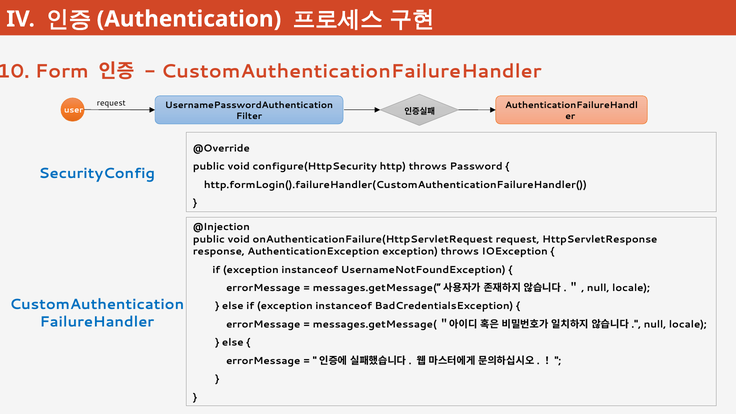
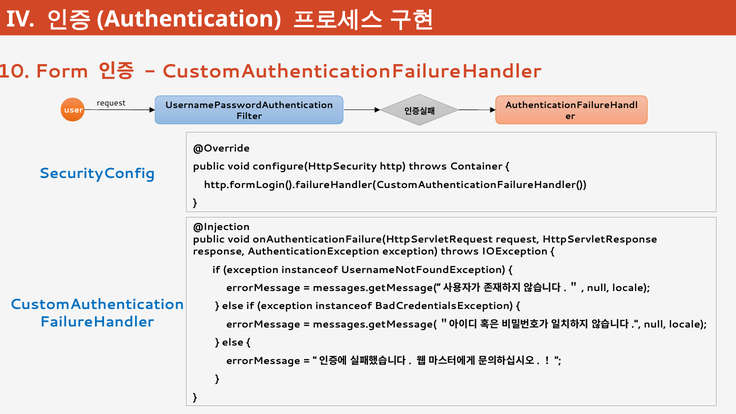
Password: Password -> Container (476, 167)
